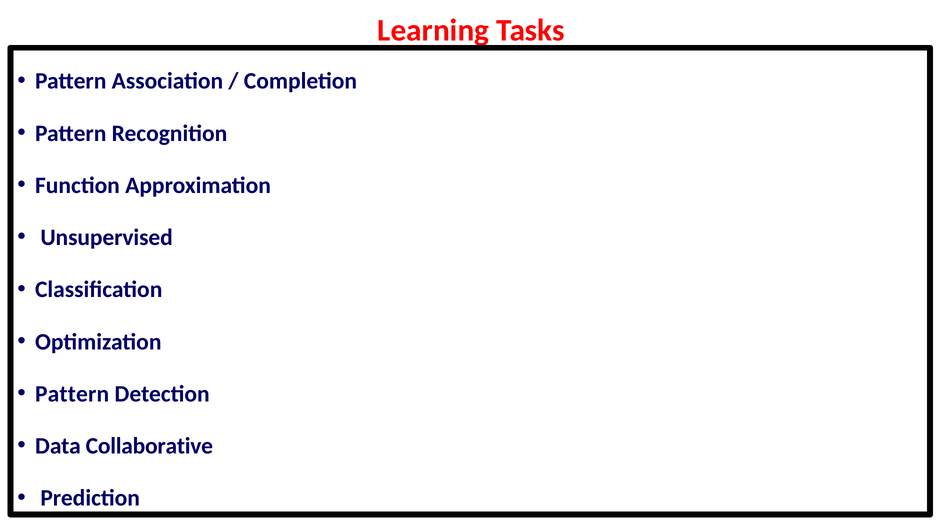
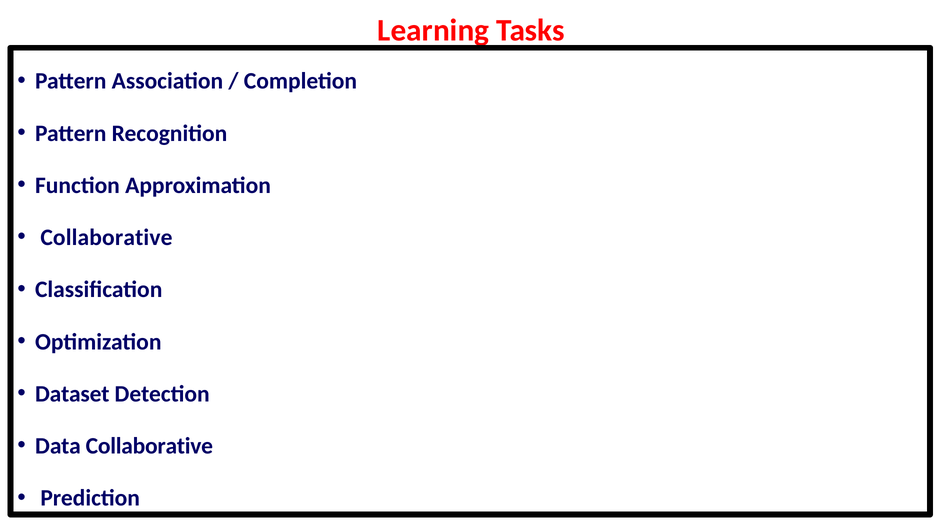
Unsupervised: Unsupervised -> Collaborative (106, 237)
Pattern: Pattern -> Dataset (72, 394)
